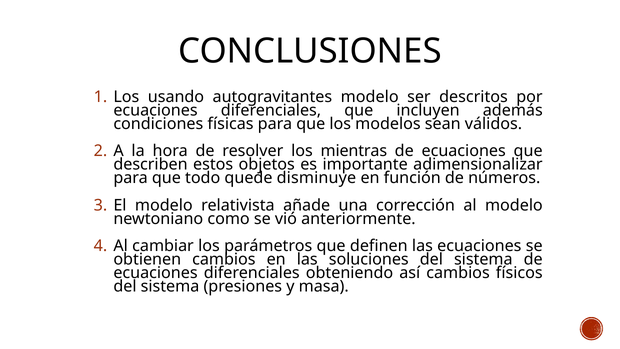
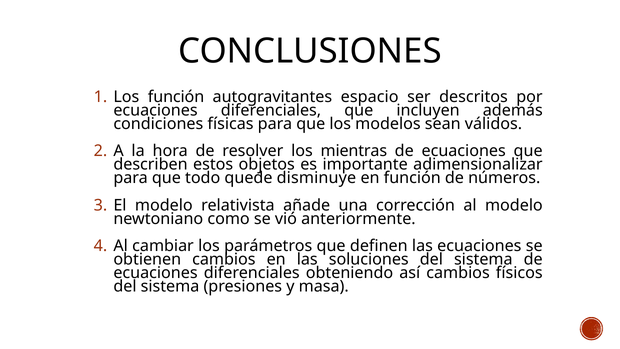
Los usando: usando -> función (176, 97)
autogravitantes modelo: modelo -> espacio (370, 97)
